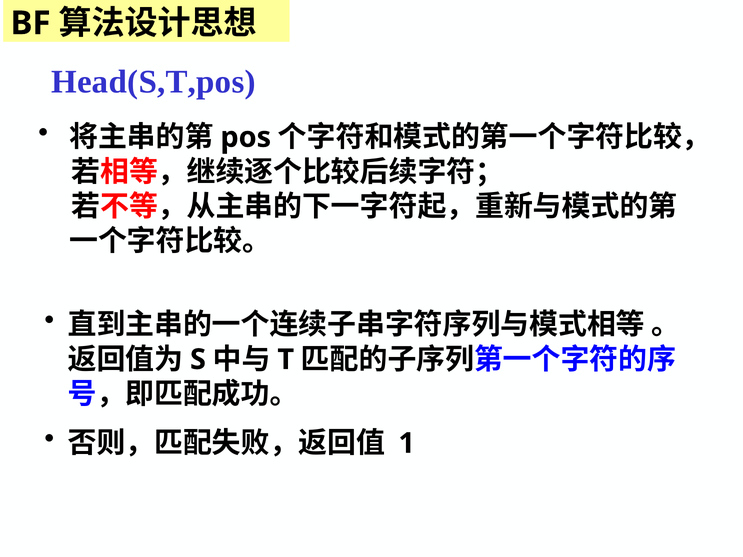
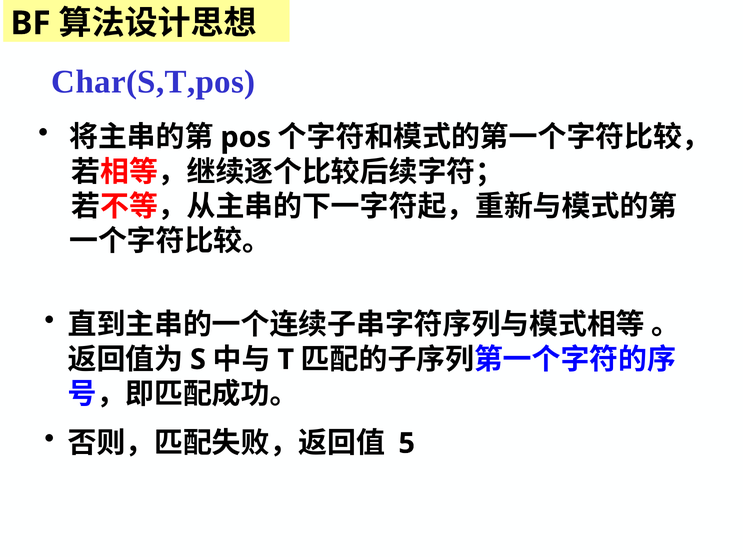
Head(S,T,pos: Head(S,T,pos -> Char(S,T,pos (153, 82)
1: 1 -> 5 (407, 443)
